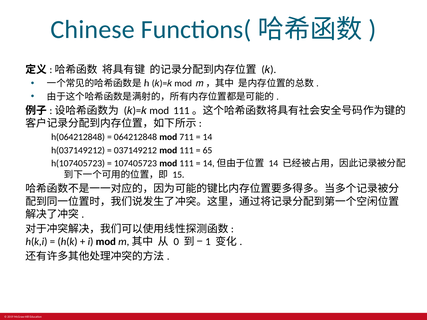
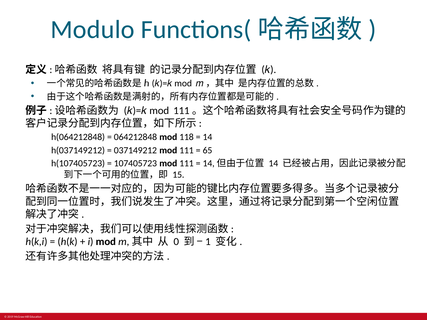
Chinese: Chinese -> Modulo (93, 30)
711: 711 -> 118 (187, 137)
